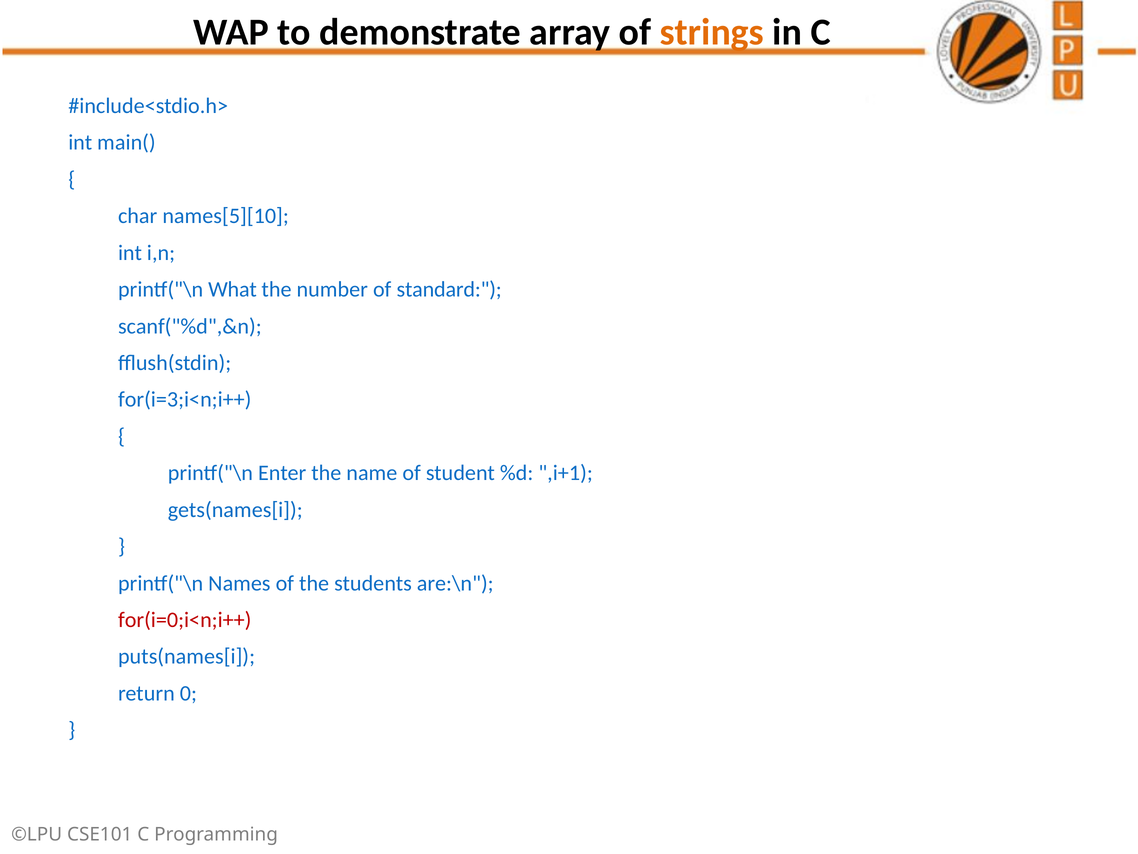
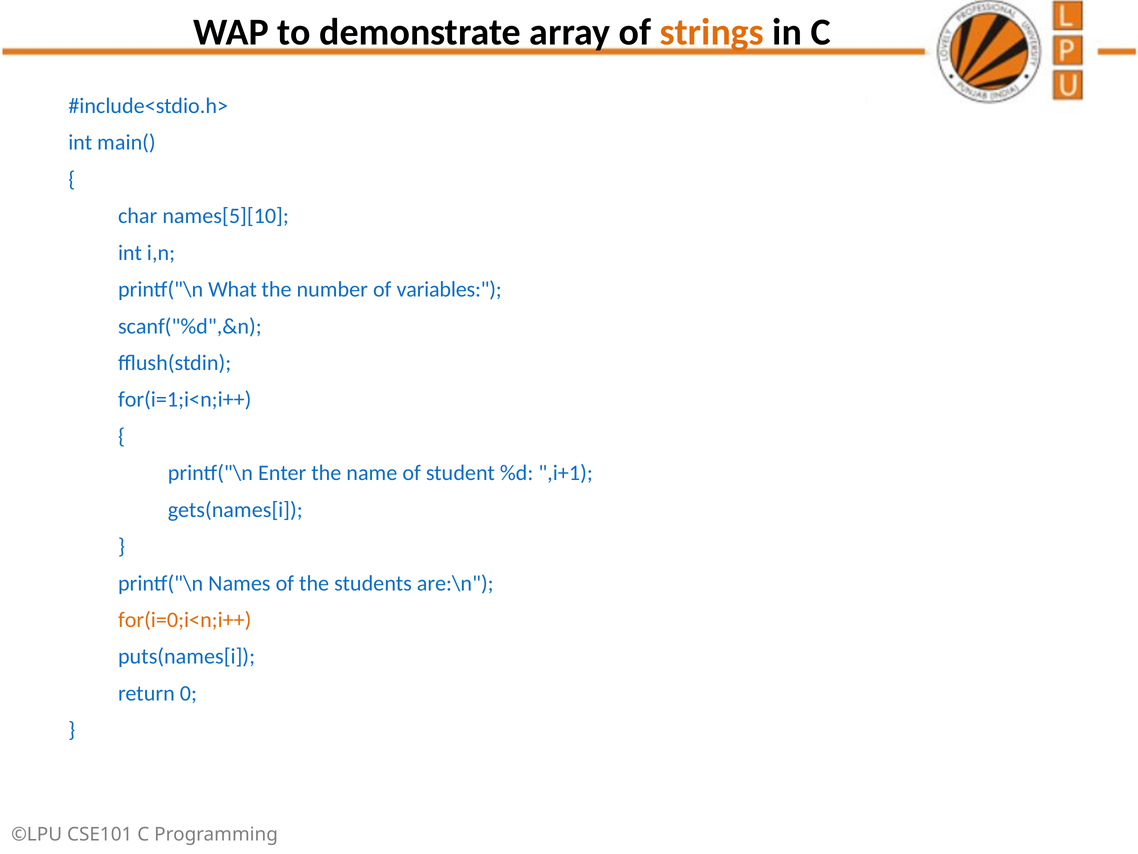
standard: standard -> variables (449, 289)
for(i=3;i<n;i++: for(i=3;i<n;i++ -> for(i=1;i<n;i++ (185, 399)
for(i=0;i<n;i++ colour: red -> orange (185, 620)
